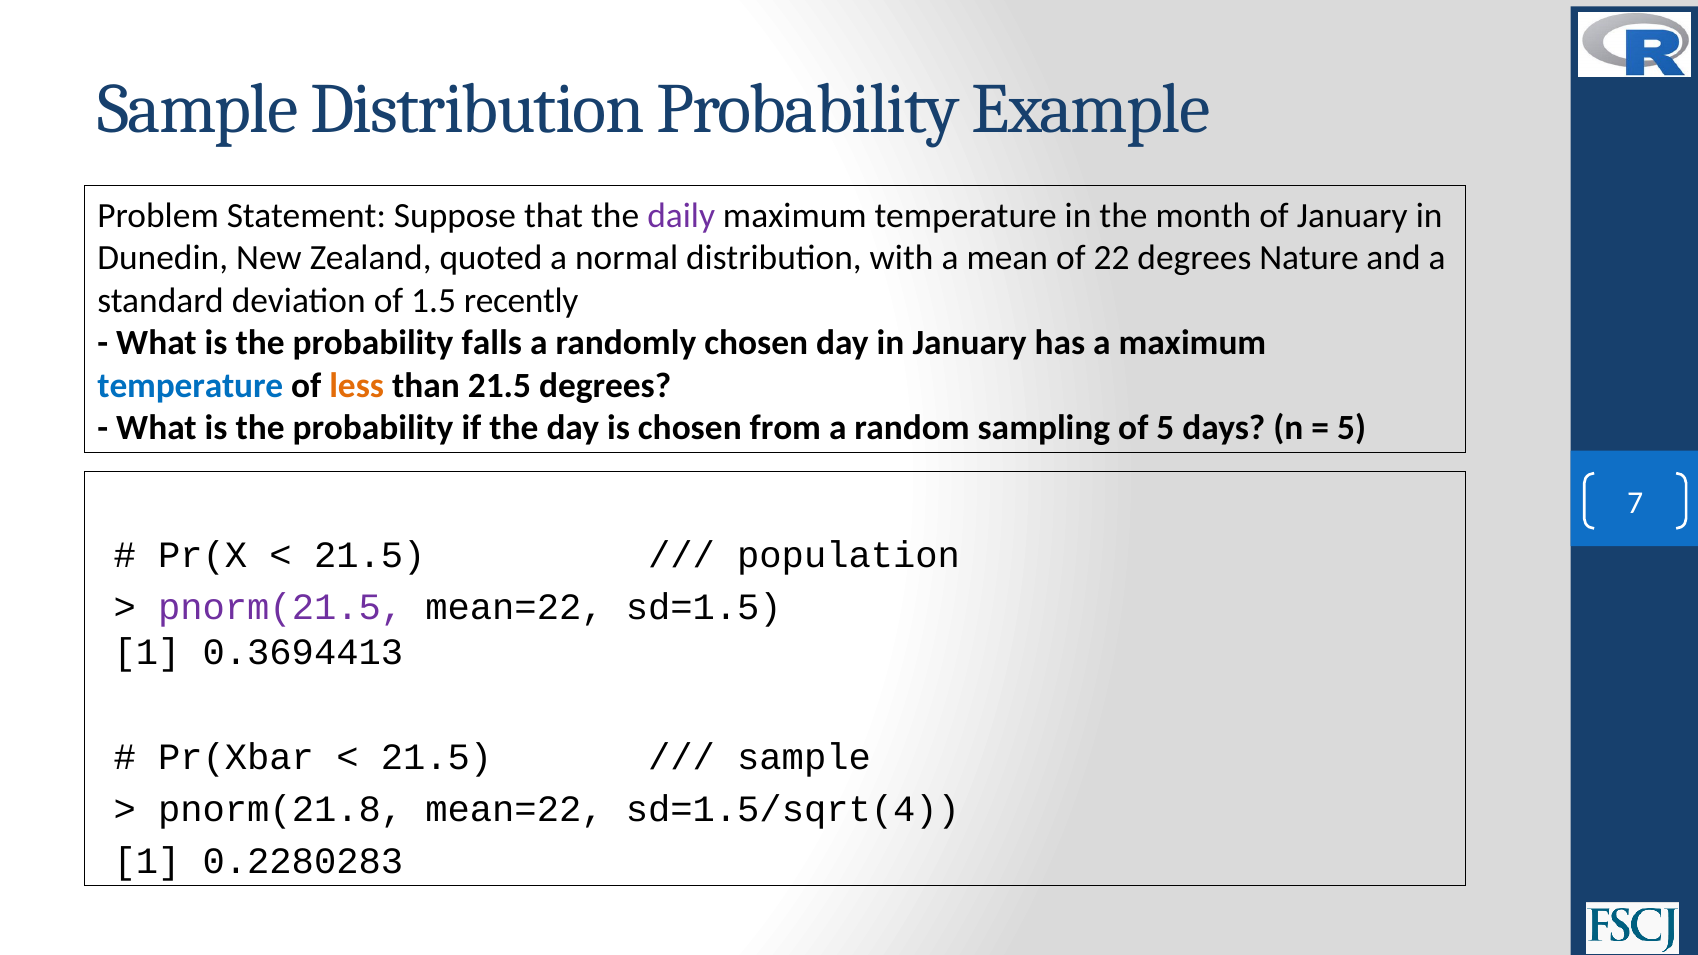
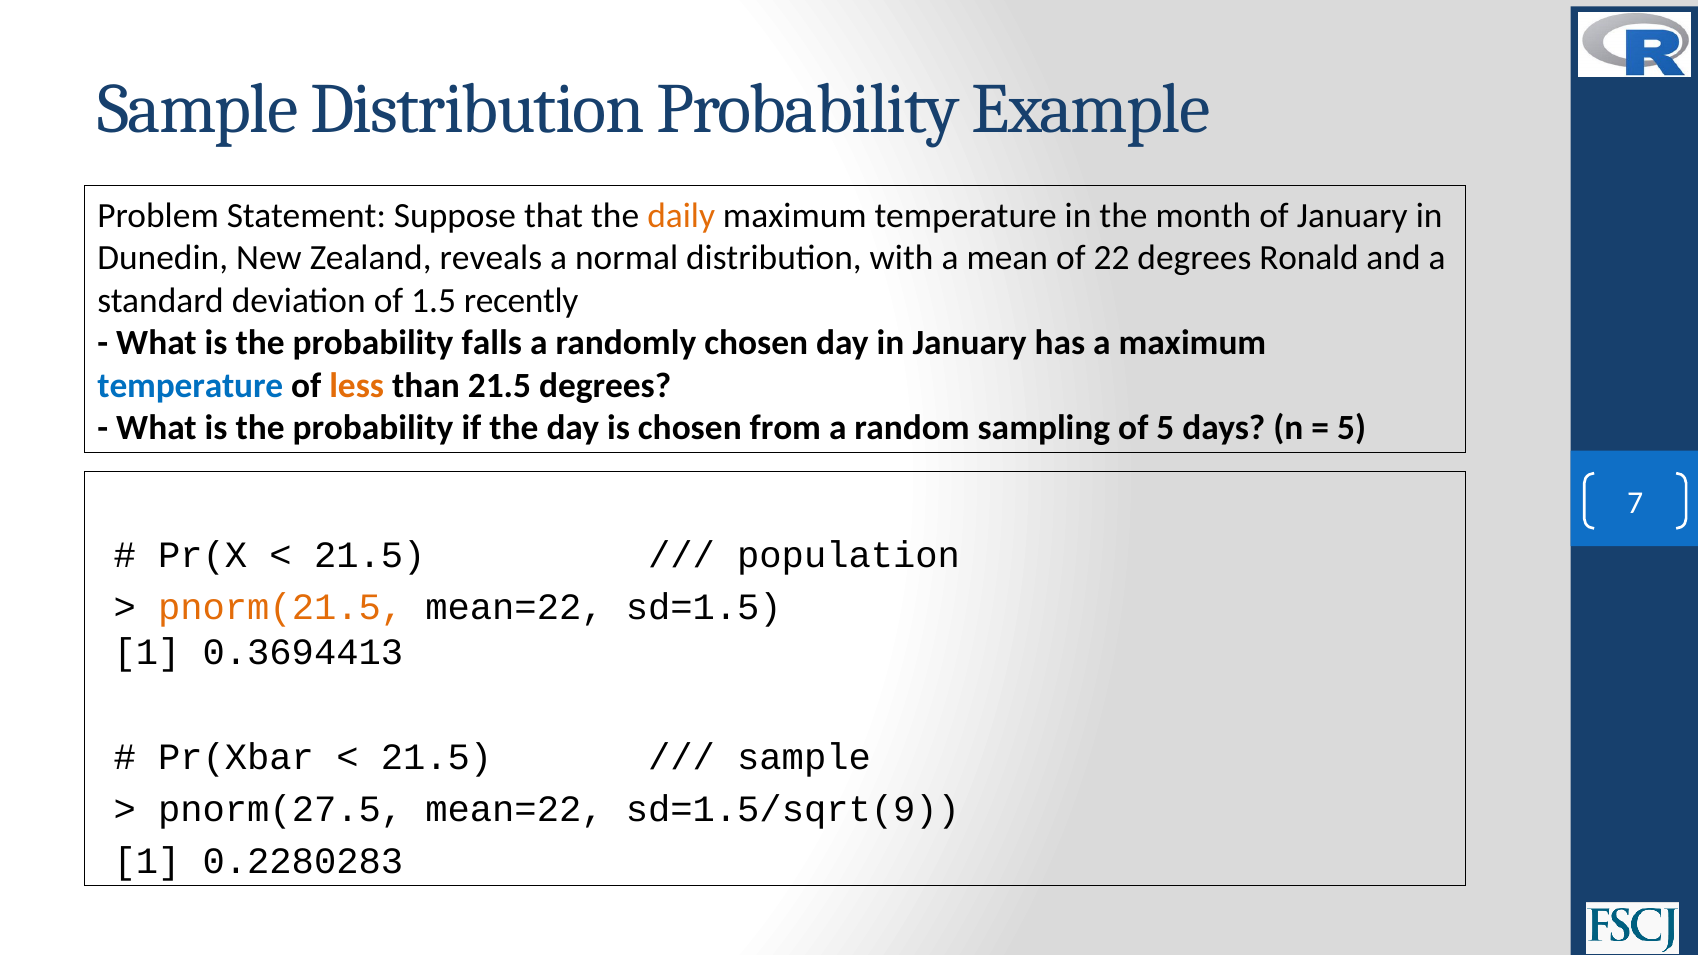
daily colour: purple -> orange (681, 216)
quoted: quoted -> reveals (491, 258)
Nature: Nature -> Ronald (1309, 258)
pnorm(21.5 colour: purple -> orange (281, 608)
pnorm(21.8: pnorm(21.8 -> pnorm(27.5 (281, 809)
sd=1.5/sqrt(4: sd=1.5/sqrt(4 -> sd=1.5/sqrt(9 (793, 809)
